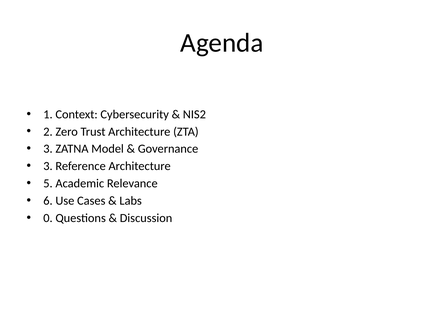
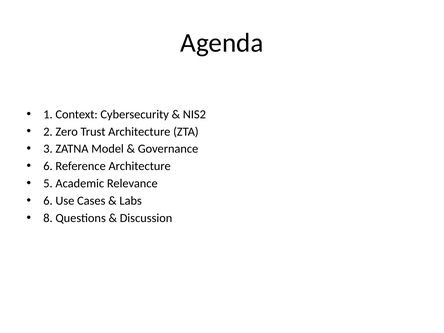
3: 3 -> 6 (48, 166)
0: 0 -> 8 (48, 218)
